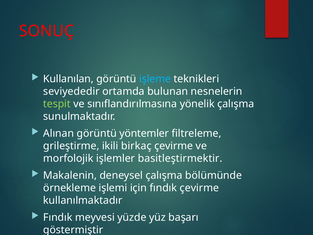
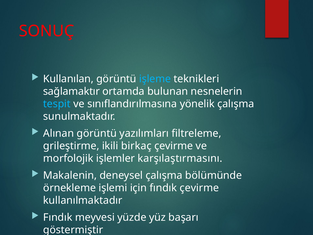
seviyededir: seviyededir -> sağlamaktır (71, 91)
tespit colour: light green -> light blue (57, 104)
yöntemler: yöntemler -> yazılımları (144, 133)
basitleştirmektir: basitleştirmektir -> karşılaştırmasını (180, 158)
